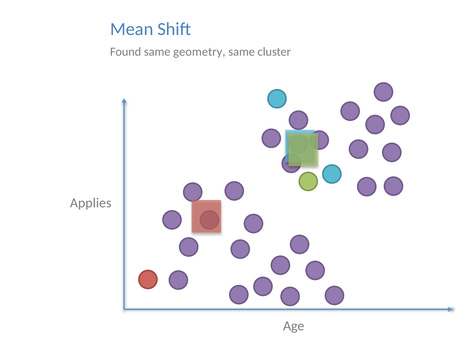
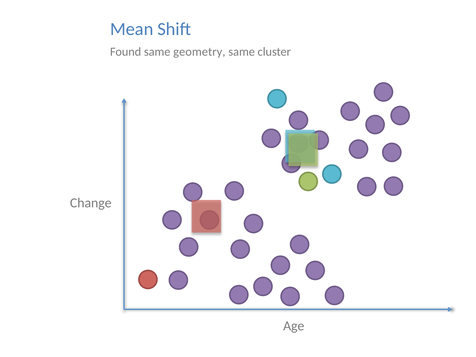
Applies: Applies -> Change (91, 203)
